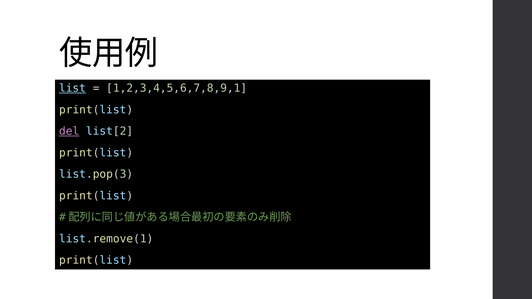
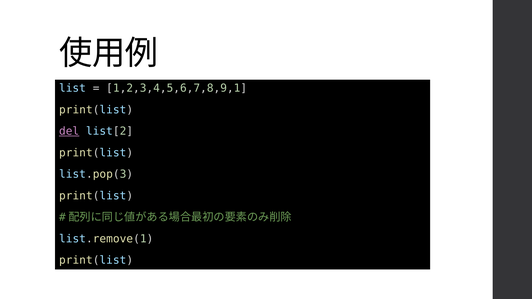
list underline: present -> none (72, 88)
